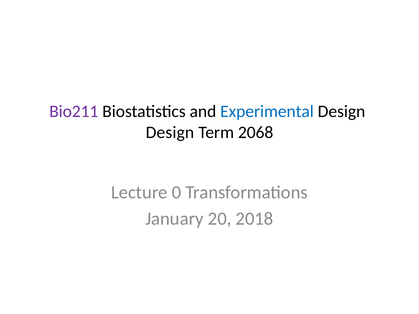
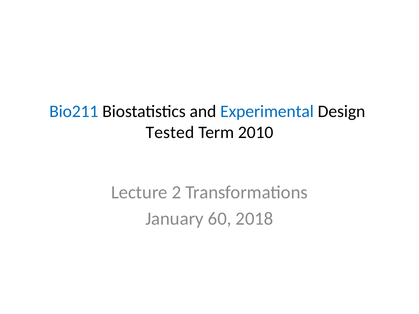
Bio211 colour: purple -> blue (74, 112)
Design: Design -> Tested (170, 133)
2068: 2068 -> 2010 (256, 133)
0: 0 -> 2 (176, 193)
20: 20 -> 60 (220, 219)
